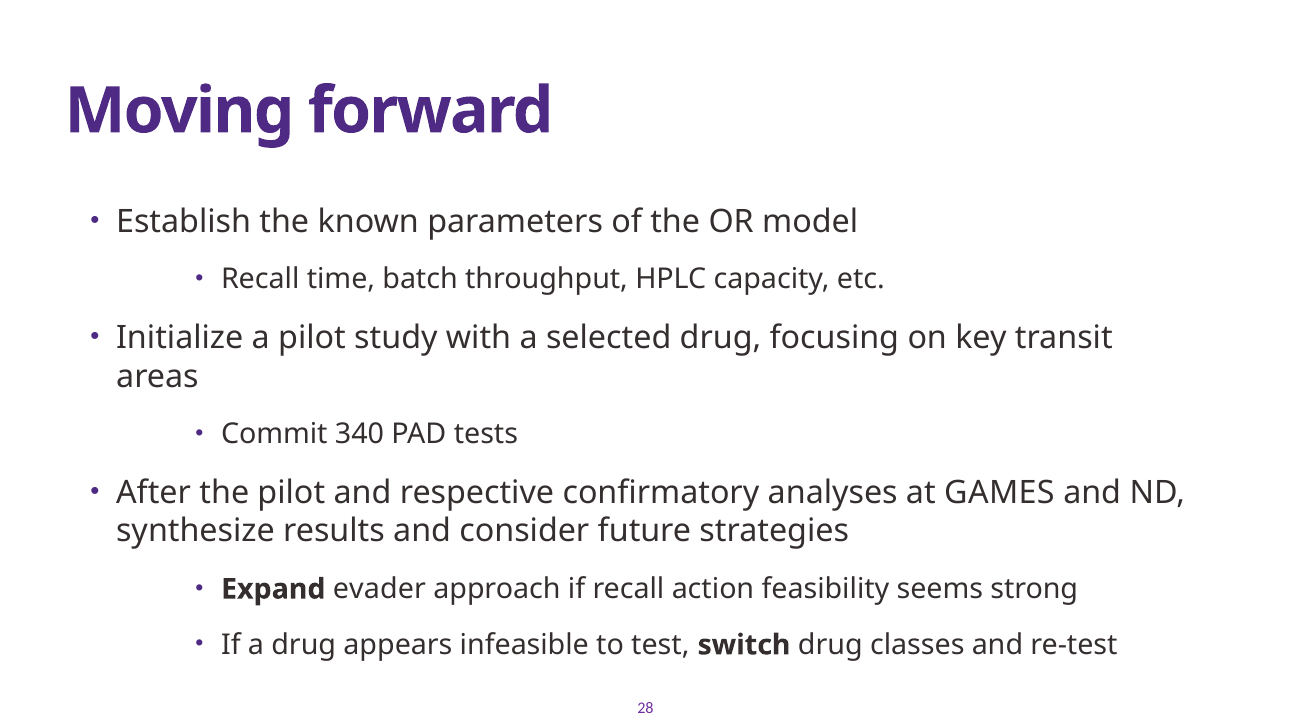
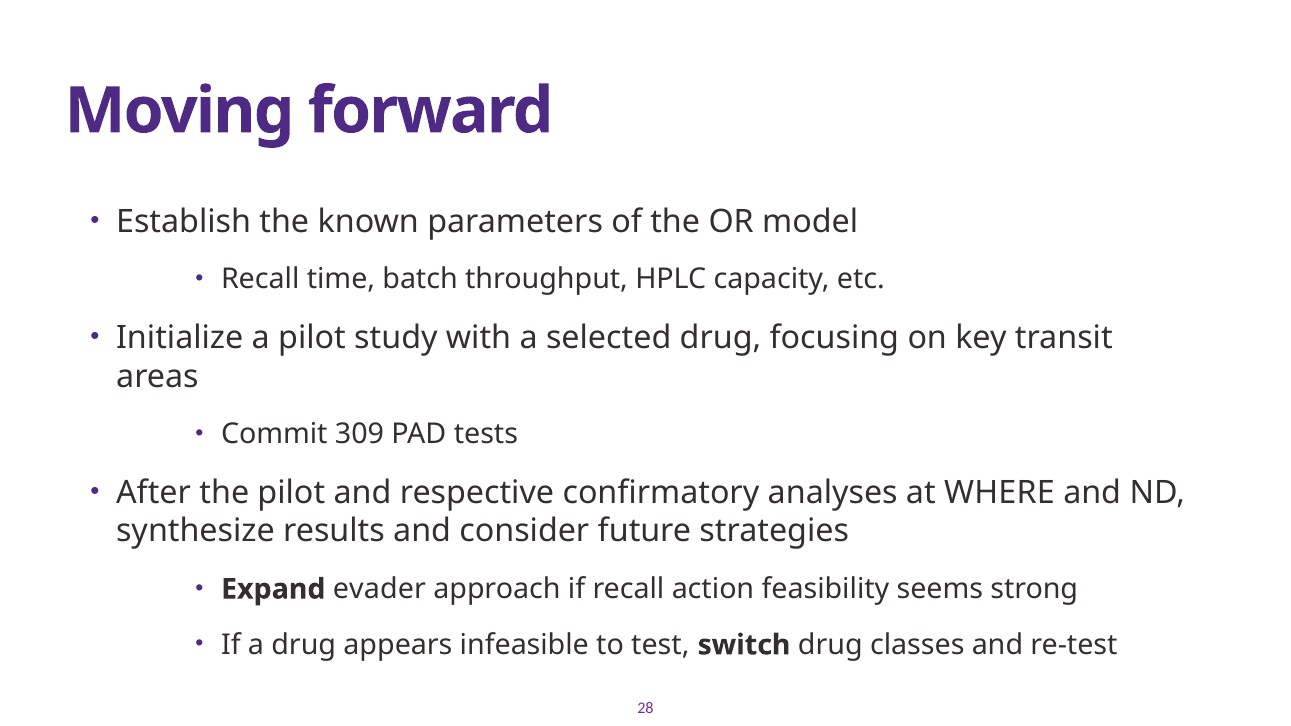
340: 340 -> 309 (360, 434)
GAMES: GAMES -> WHERE (999, 493)
